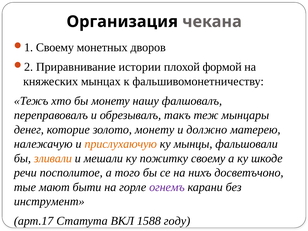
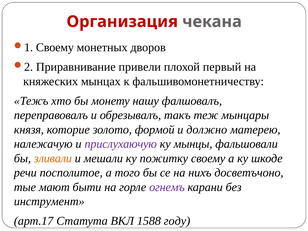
Организация colour: black -> red (122, 22)
истории: истории -> привели (140, 67)
формой: формой -> первый (222, 67)
денег: денег -> князя (29, 130)
золото монету: монету -> формой (155, 130)
прислухаючую colour: orange -> purple (121, 144)
